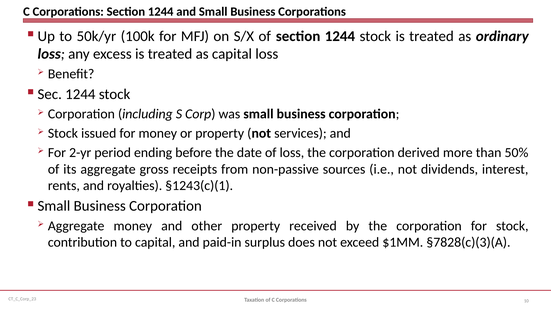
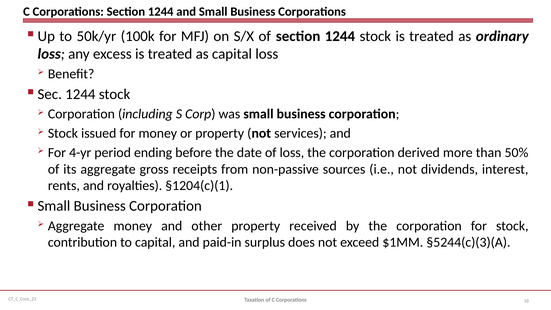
2-yr: 2-yr -> 4-yr (80, 153)
§1243(c)(1: §1243(c)(1 -> §1204(c)(1 (199, 186)
§7828(c)(3)(A: §7828(c)(3)(A -> §5244(c)(3)(A (468, 242)
